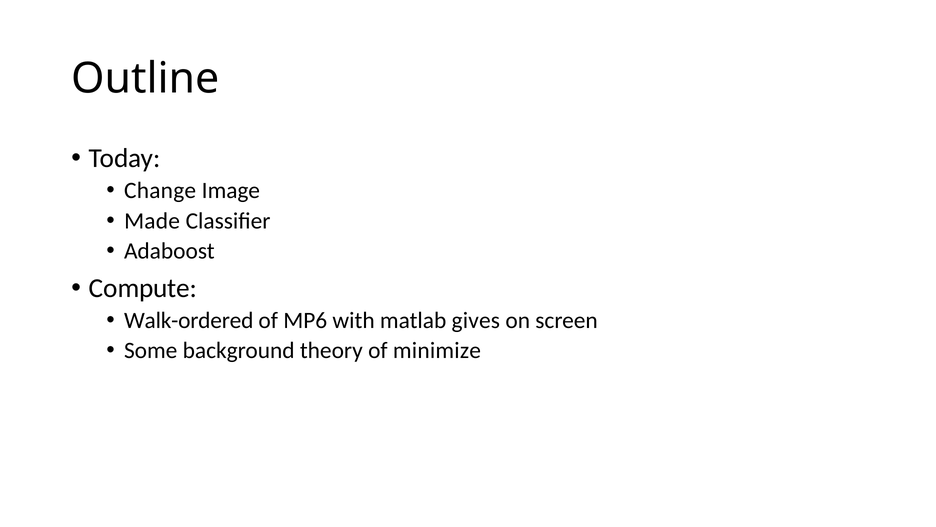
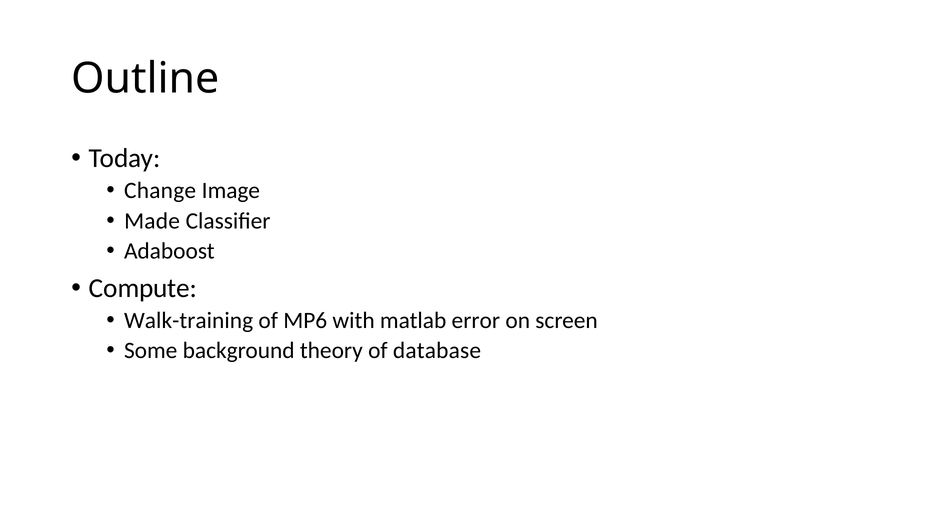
Walk-ordered: Walk-ordered -> Walk-training (189, 320)
gives: gives -> error (476, 320)
minimize: minimize -> database (437, 350)
